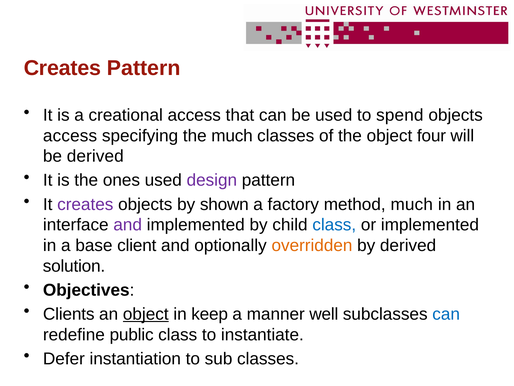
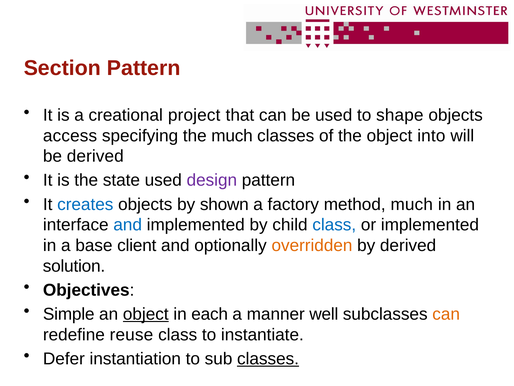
Creates: Creates -> Section (62, 68)
creational access: access -> project (194, 115)
spend: spend -> shape (400, 115)
four: four -> into (431, 136)
ones: ones -> state (121, 180)
creates colour: purple -> blue (85, 204)
and colour: purple -> blue (128, 225)
Clients: Clients -> Simple (69, 314)
keep: keep -> each (210, 314)
can colour: blue -> orange (446, 314)
public: public -> reuse (131, 334)
classes underline: none -> present (268, 358)
